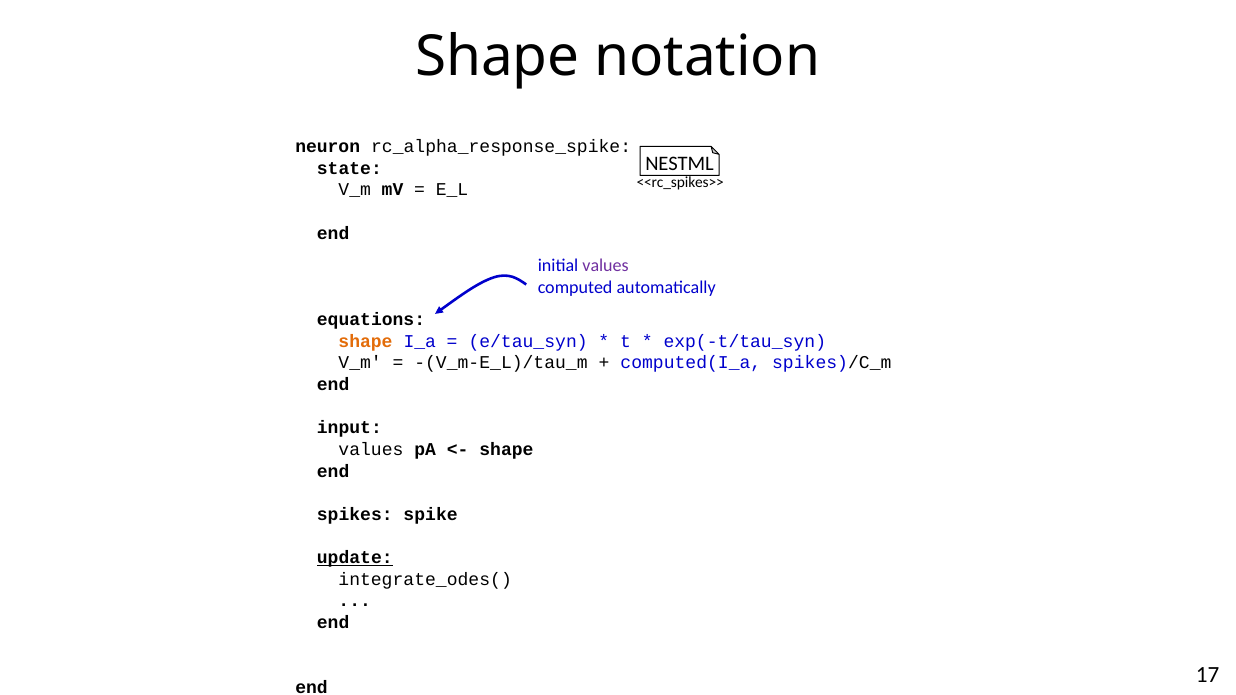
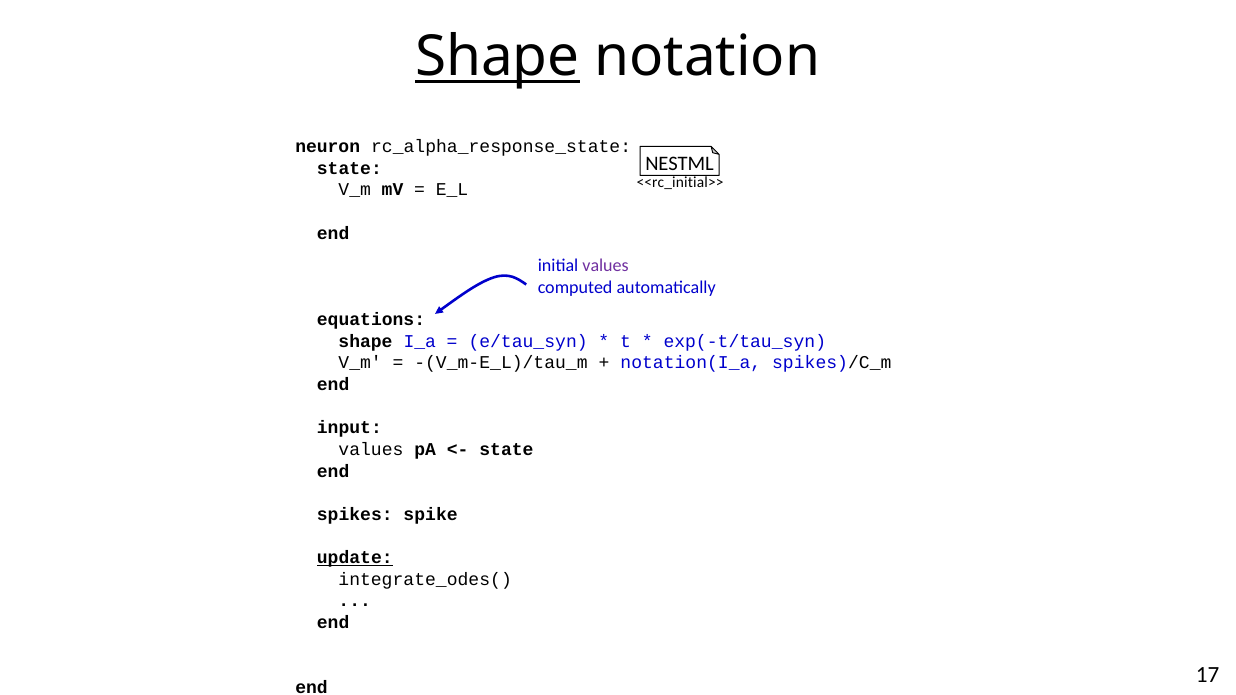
Shape underline: none -> present (497, 57)
rc_alpha_response_spike: rc_alpha_response_spike -> rc_alpha_response_state (501, 147)
<<rc_spikes>>: <<rc_spikes>> -> <<rc_initial>> (680, 183)
shape colour: orange -> black (366, 341)
computed(I_a: computed(I_a -> notation(I_a (691, 363)
shape: shape -> state (506, 450)
